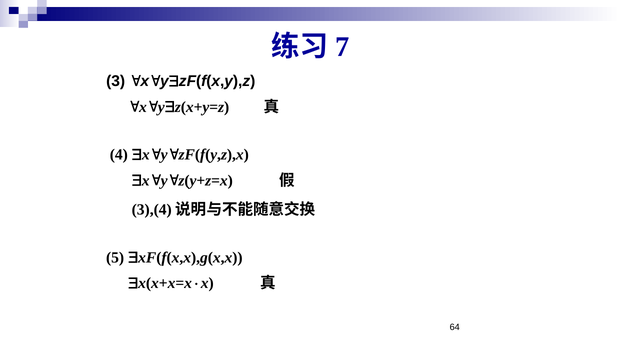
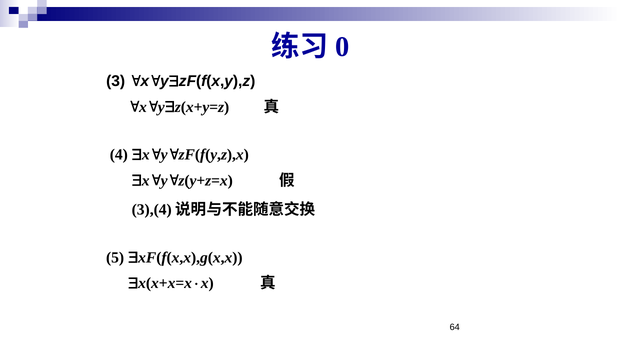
7: 7 -> 0 (342, 47)
